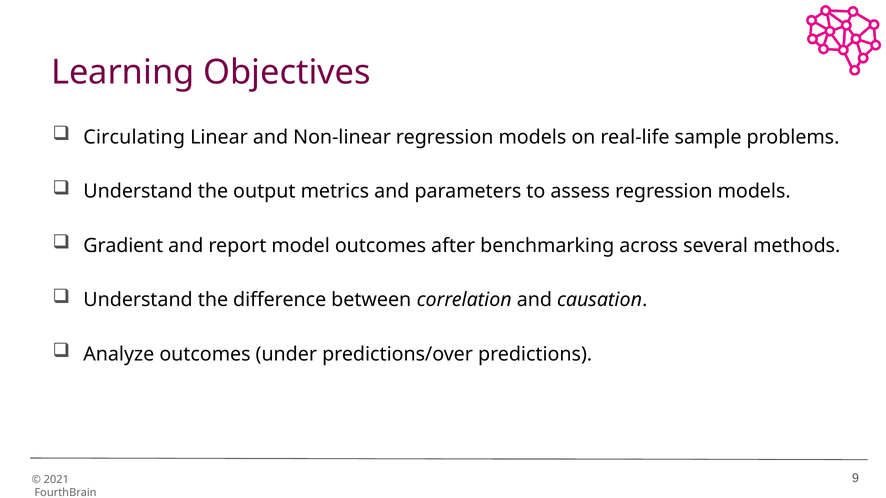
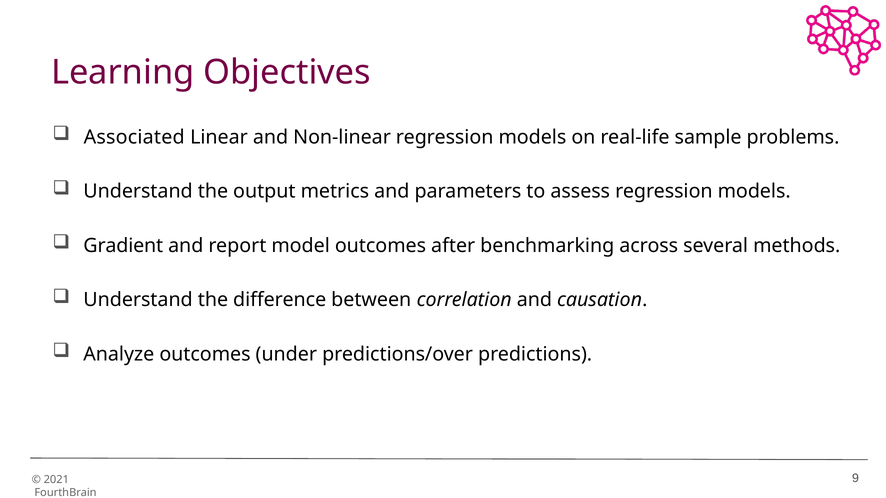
Circulating: Circulating -> Associated (134, 137)
